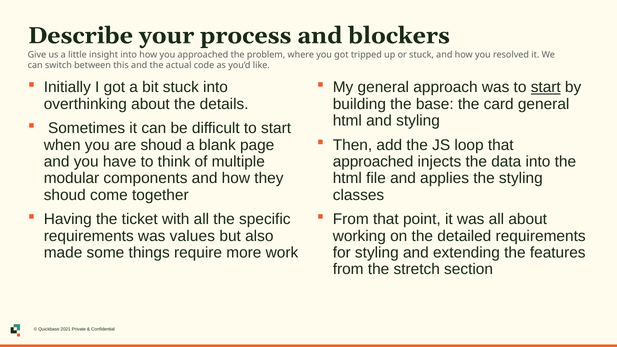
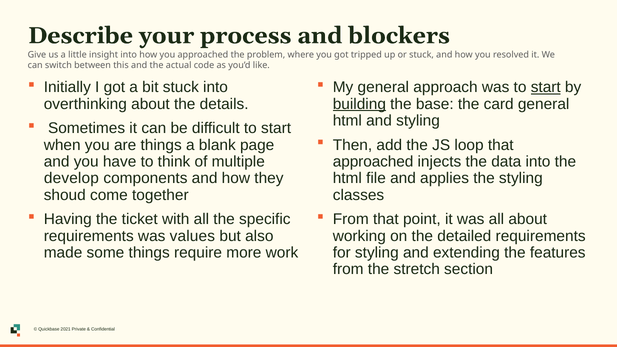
building underline: none -> present (359, 104)
are shoud: shoud -> things (161, 145)
modular: modular -> develop (71, 178)
